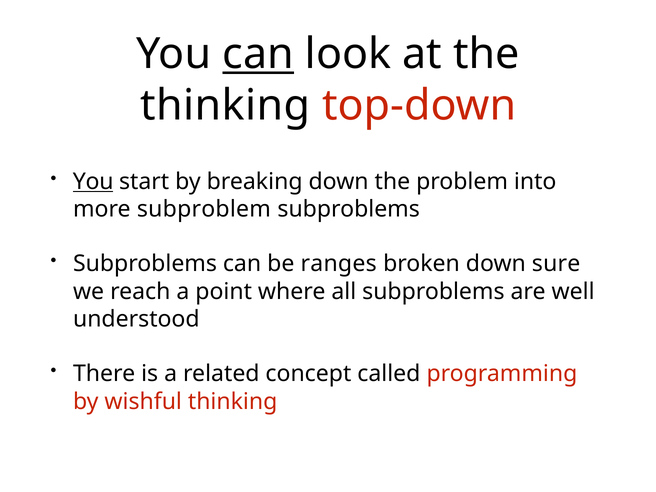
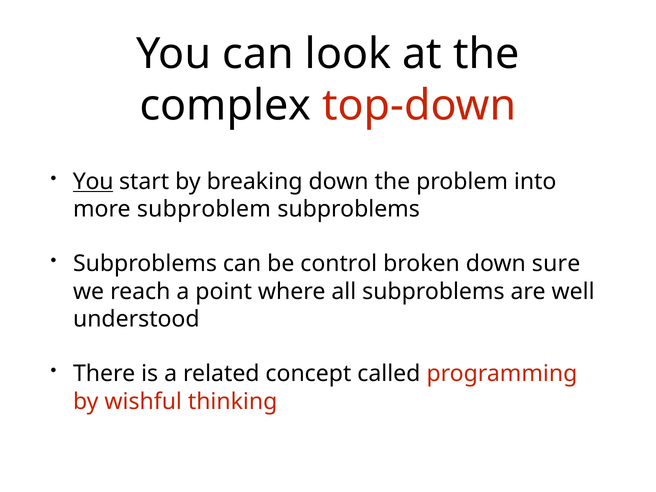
can underline: present -> none (258, 54)
thinking: thinking -> complex (225, 106)
ranges: ranges -> control (339, 264)
